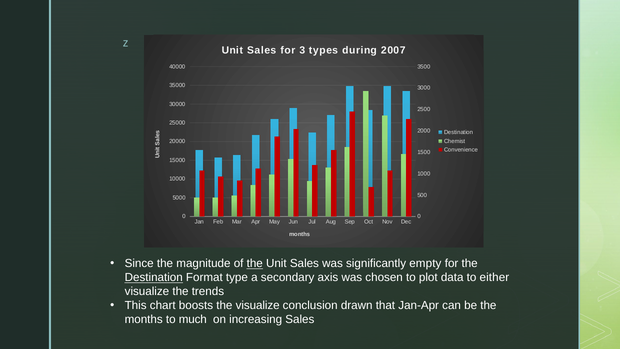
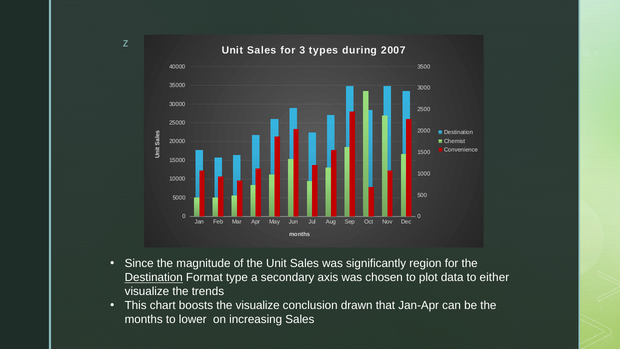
the underline: present -> none (255, 263)
empty: empty -> region (425, 263)
much: much -> lower (193, 319)
